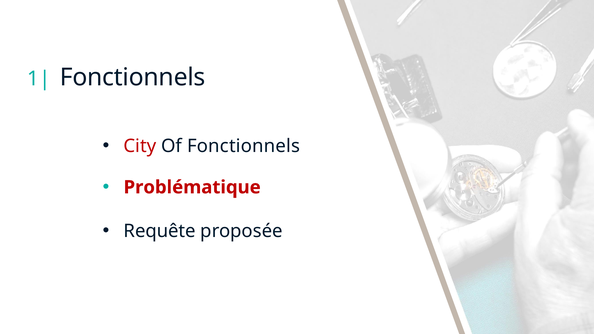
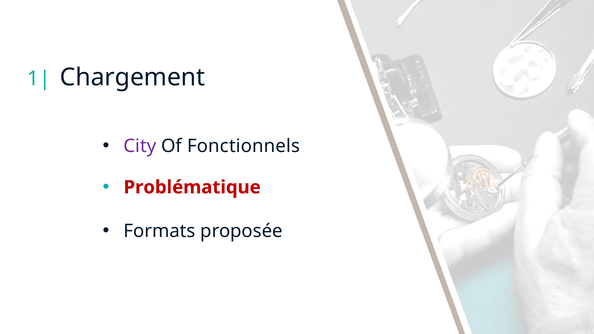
Fonctionnels: Fonctionnels -> Chargement (133, 77)
City colour: red -> purple (140, 146)
Requête: Requête -> Formats (160, 231)
